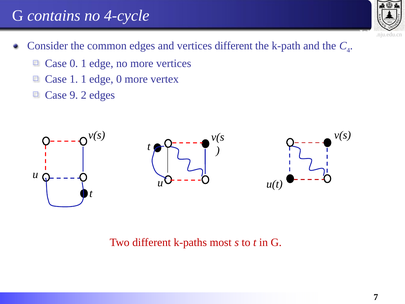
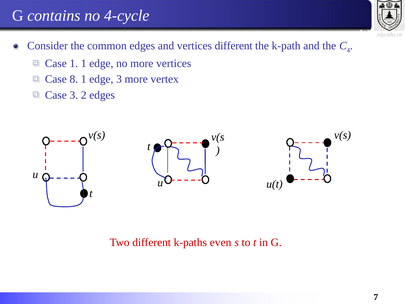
Case 0: 0 -> 1 (74, 63)
Case 1: 1 -> 8 (74, 79)
edge 0: 0 -> 3 (119, 79)
Case 9: 9 -> 3 (74, 95)
most: most -> even (221, 242)
